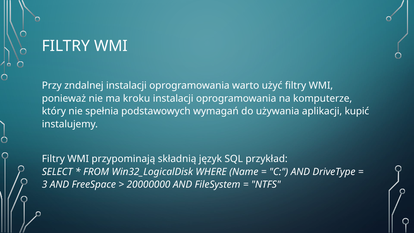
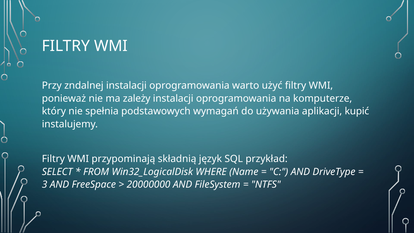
kroku: kroku -> zależy (137, 98)
